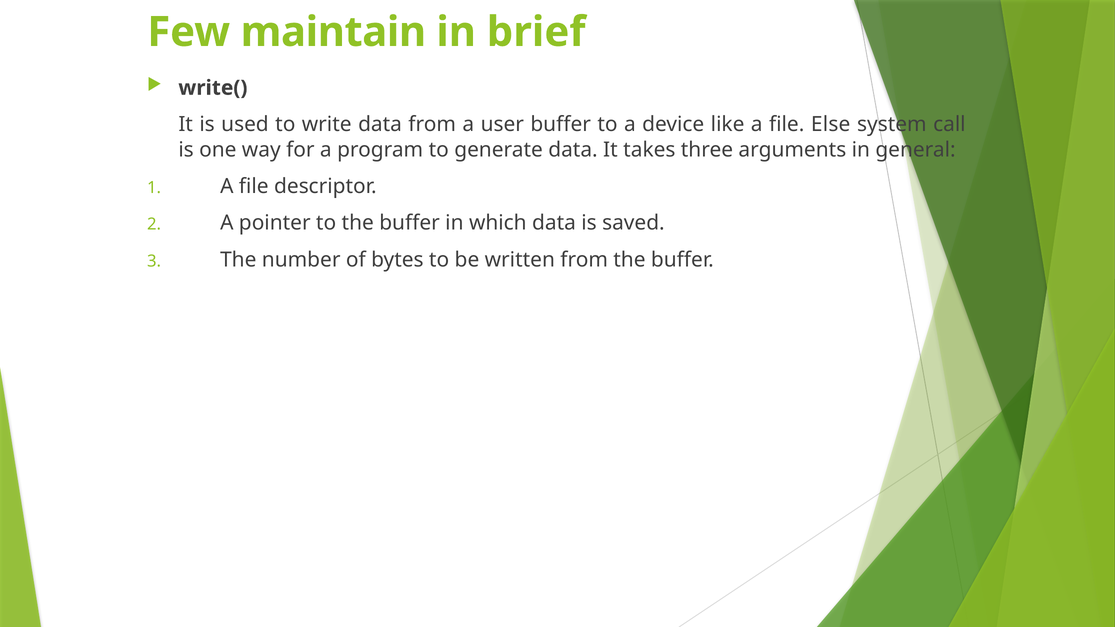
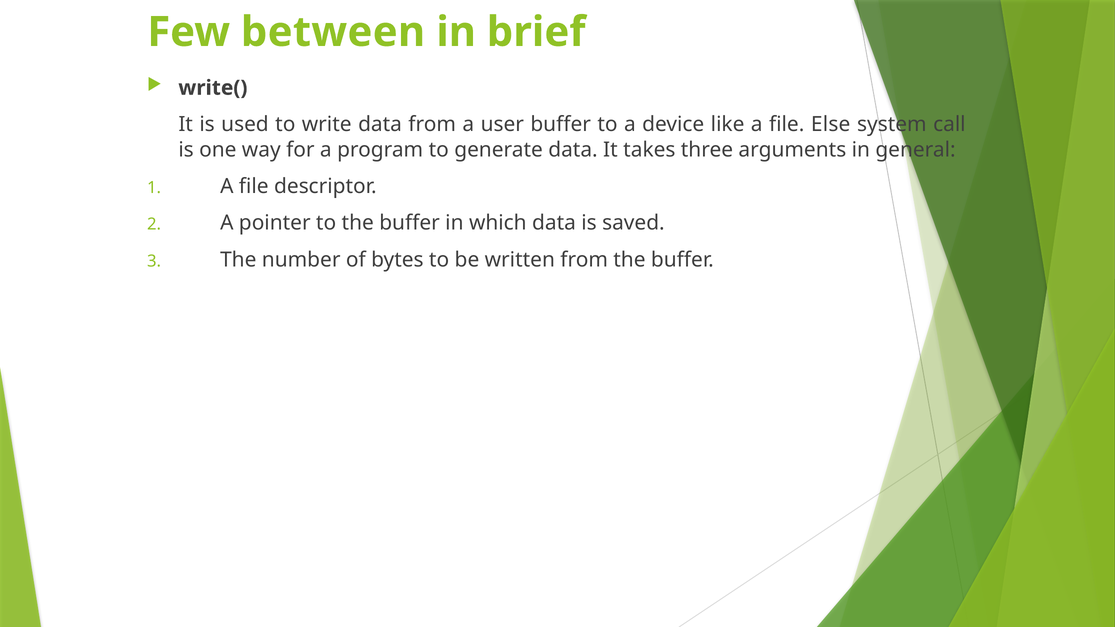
maintain: maintain -> between (333, 32)
